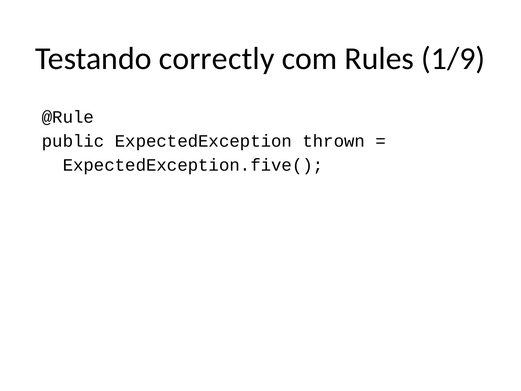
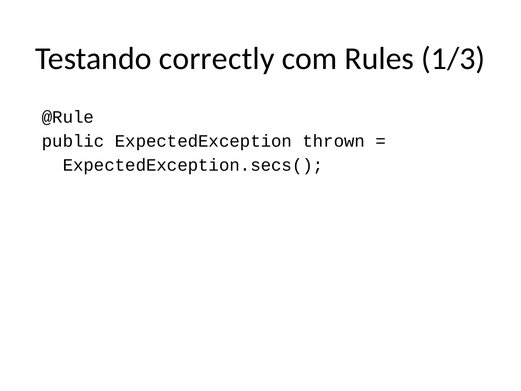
1/9: 1/9 -> 1/3 (453, 59)
ExpectedException.five(: ExpectedException.five( -> ExpectedException.secs( (193, 165)
